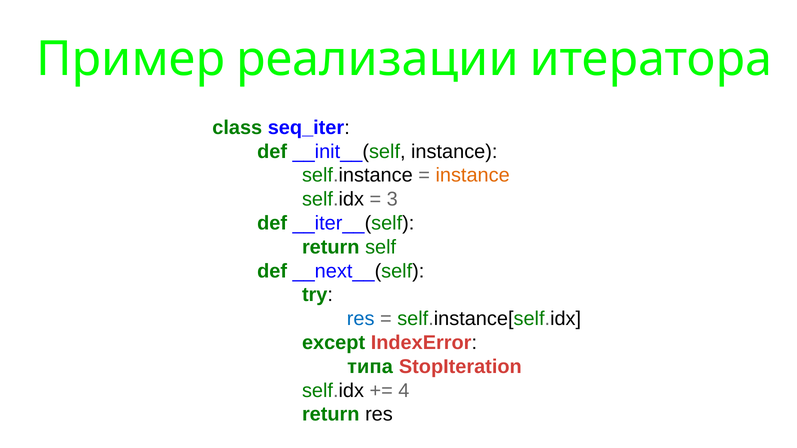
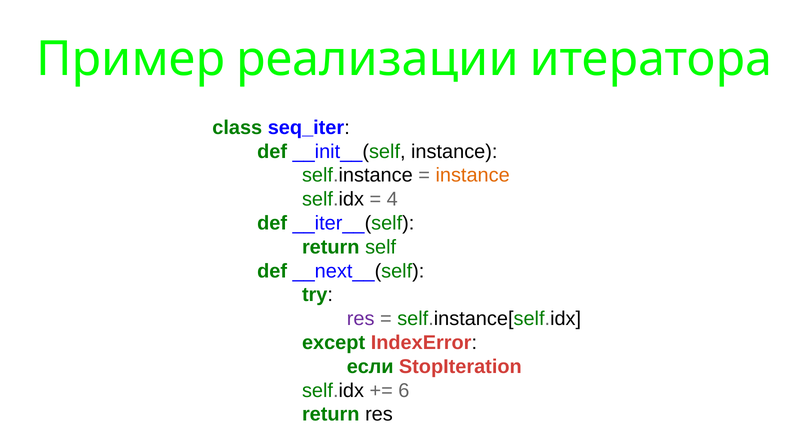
3: 3 -> 4 (392, 199)
res colour: blue -> purple (361, 319)
типа: типа -> если (370, 367)
4: 4 -> 6 (404, 391)
